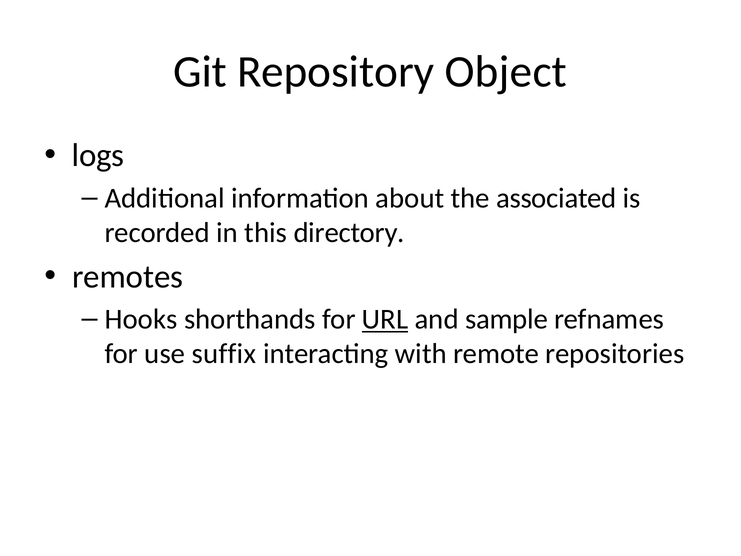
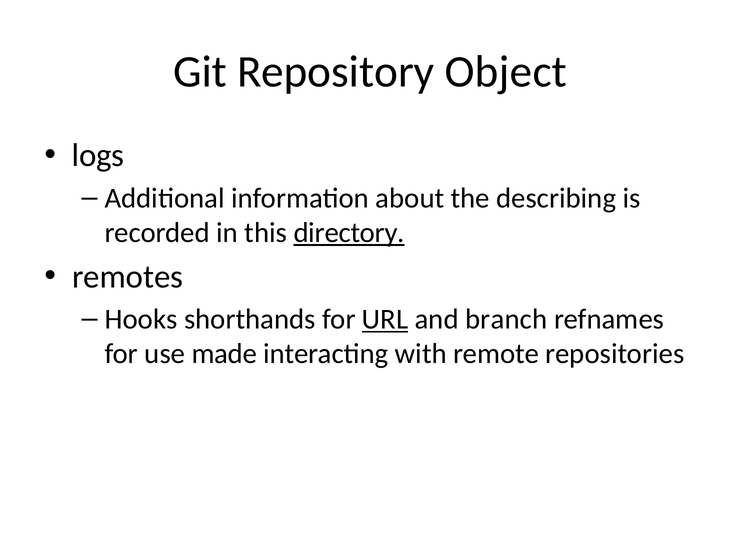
associated: associated -> describing (556, 198)
directory underline: none -> present (349, 233)
sample: sample -> branch (506, 319)
suffix: suffix -> made (224, 354)
